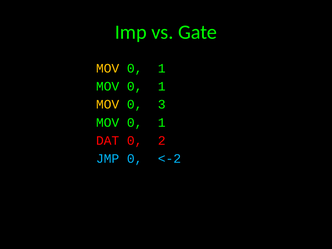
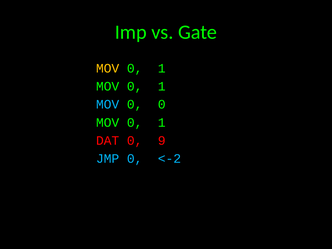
MOV colour: yellow -> light blue (108, 104)
0 3: 3 -> 0 (162, 104)
2: 2 -> 9 (162, 141)
